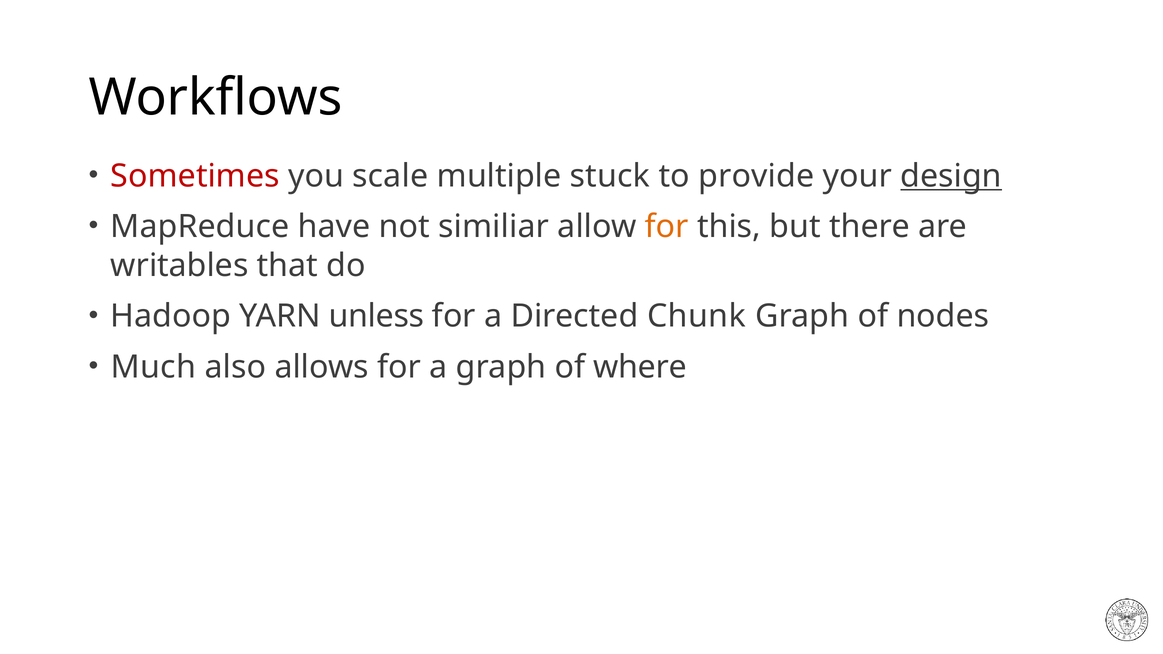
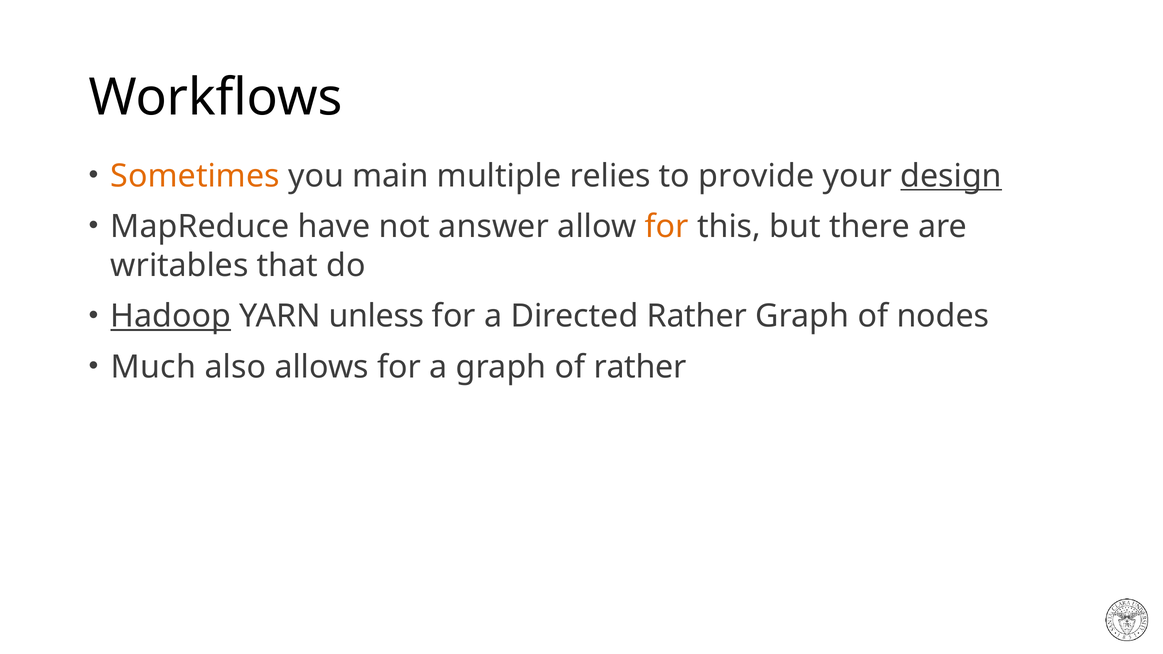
Sometimes colour: red -> orange (195, 176)
scale: scale -> main (390, 176)
stuck: stuck -> relies (610, 176)
similiar: similiar -> answer (494, 227)
Hadoop underline: none -> present (171, 316)
Directed Chunk: Chunk -> Rather (697, 316)
of where: where -> rather (640, 367)
